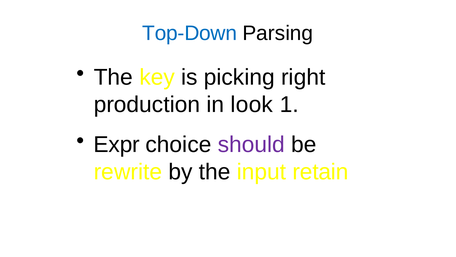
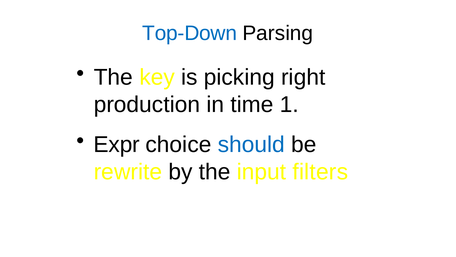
look: look -> time (252, 105)
should colour: purple -> blue (251, 144)
retain: retain -> filters (320, 172)
